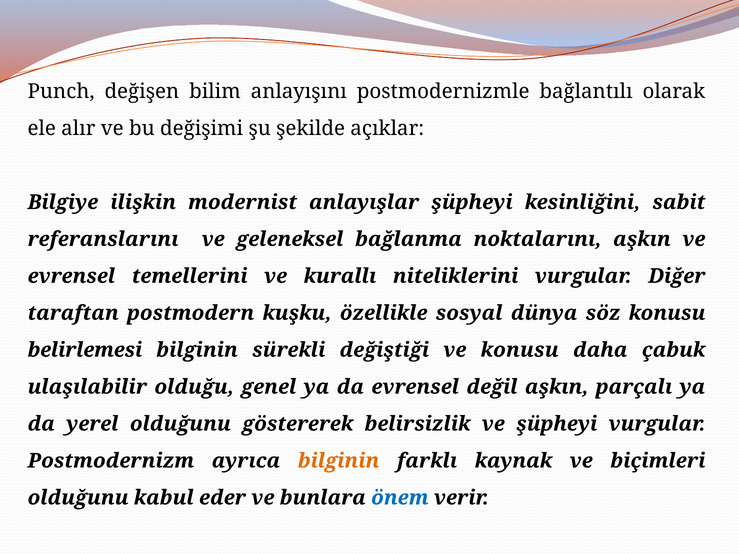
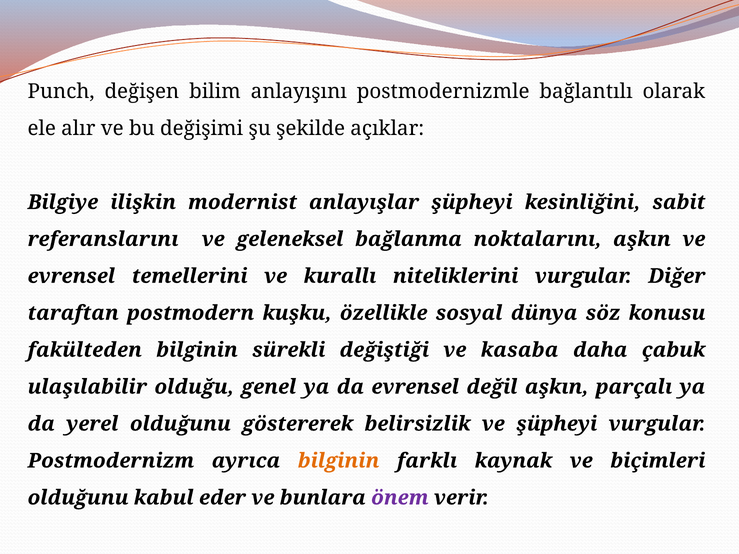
belirlemesi: belirlemesi -> fakülteden (85, 350)
ve konusu: konusu -> kasaba (520, 350)
önem colour: blue -> purple (400, 498)
